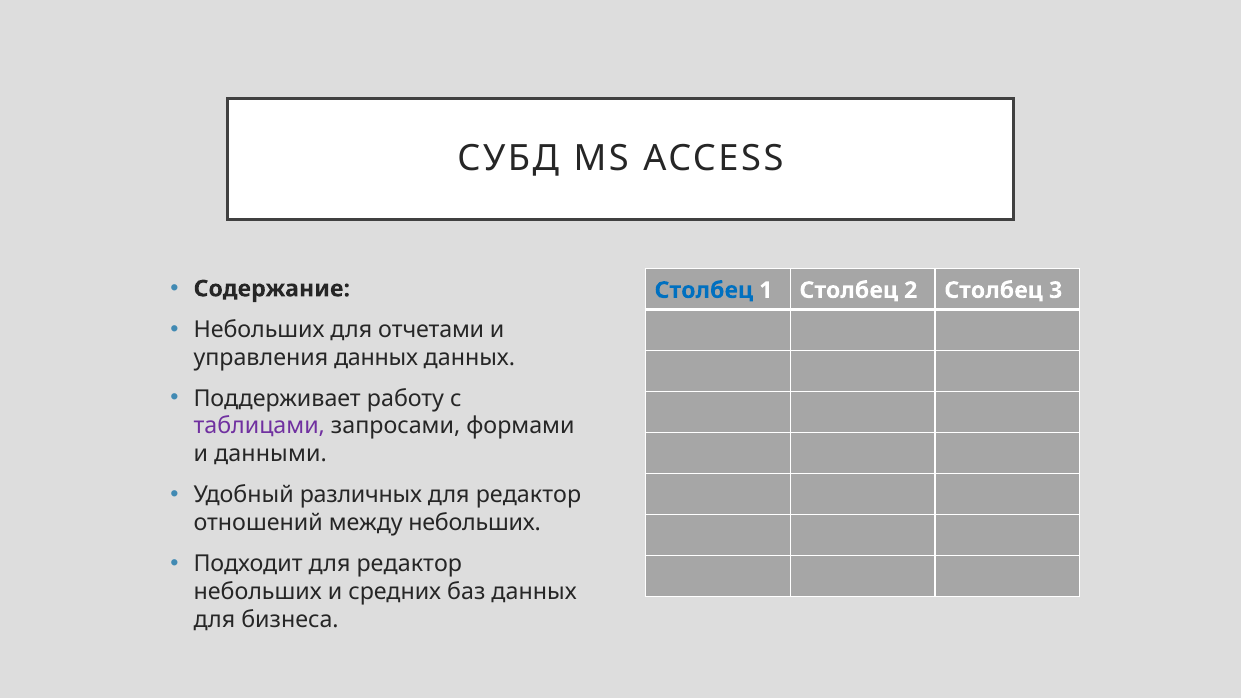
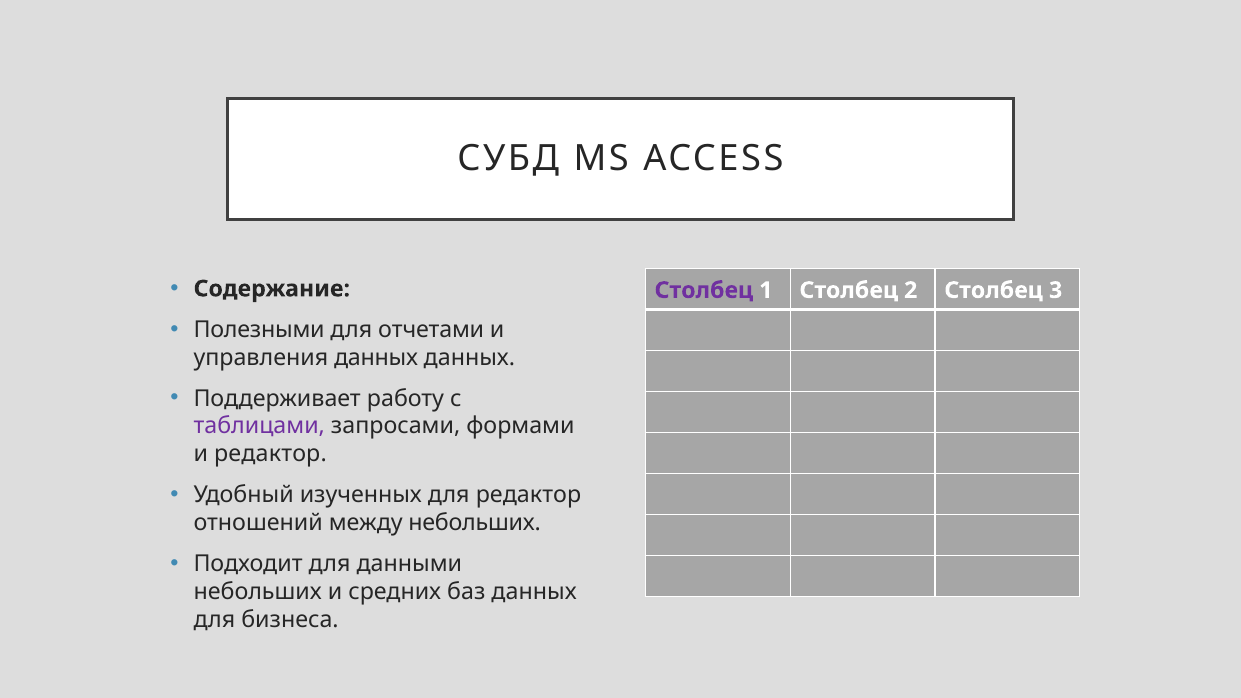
Столбец colour: blue -> purple (704, 290)
Небольших: Небольших -> Полезными (259, 330)
и данными: данными -> редактор (270, 454)
различных: различных -> изученных (361, 495)
Подходит для редактор: редактор -> данными (409, 564)
